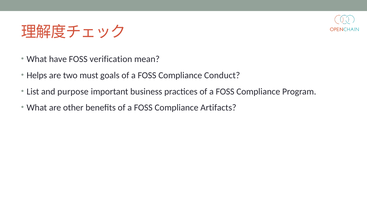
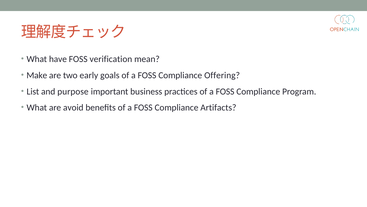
Helps: Helps -> Make (37, 75)
must: must -> early (89, 75)
Conduct: Conduct -> Offering (222, 75)
other: other -> avoid (73, 107)
